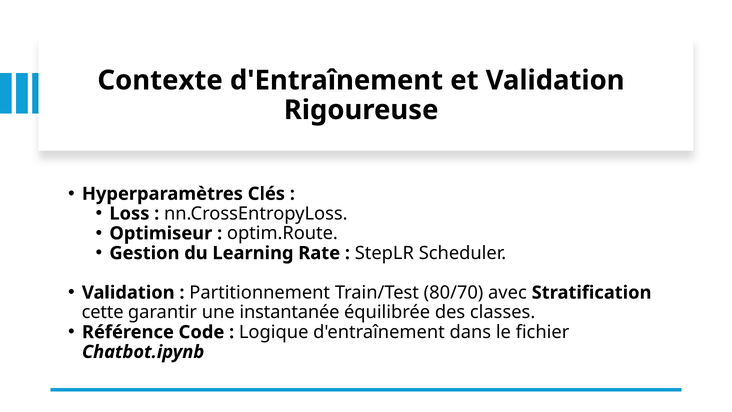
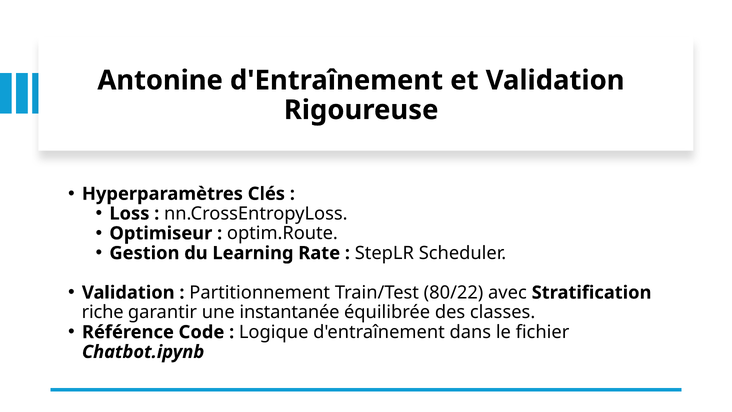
Contexte: Contexte -> Antonine (160, 80)
80/70: 80/70 -> 80/22 (454, 292)
cette: cette -> riche (103, 312)
